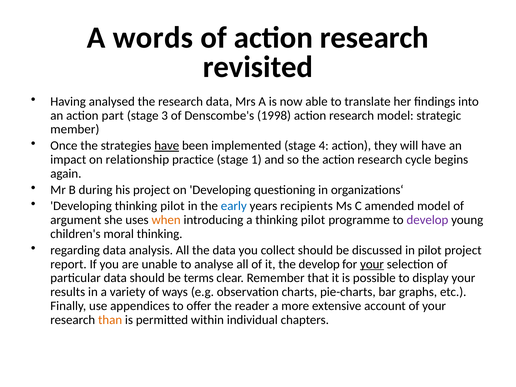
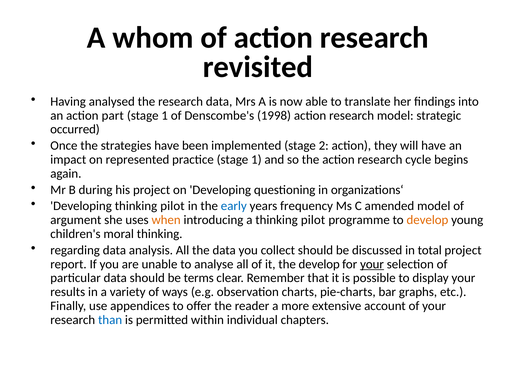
words: words -> whom (153, 38)
3: 3 -> 1 (165, 115)
member: member -> occurred (75, 129)
have underline: present -> none (167, 146)
4: 4 -> 2 (324, 146)
relationship: relationship -> represented (137, 160)
recipients: recipients -> frequency (307, 206)
develop colour: purple -> orange (427, 220)
in pilot: pilot -> total (430, 250)
than colour: orange -> blue (110, 320)
